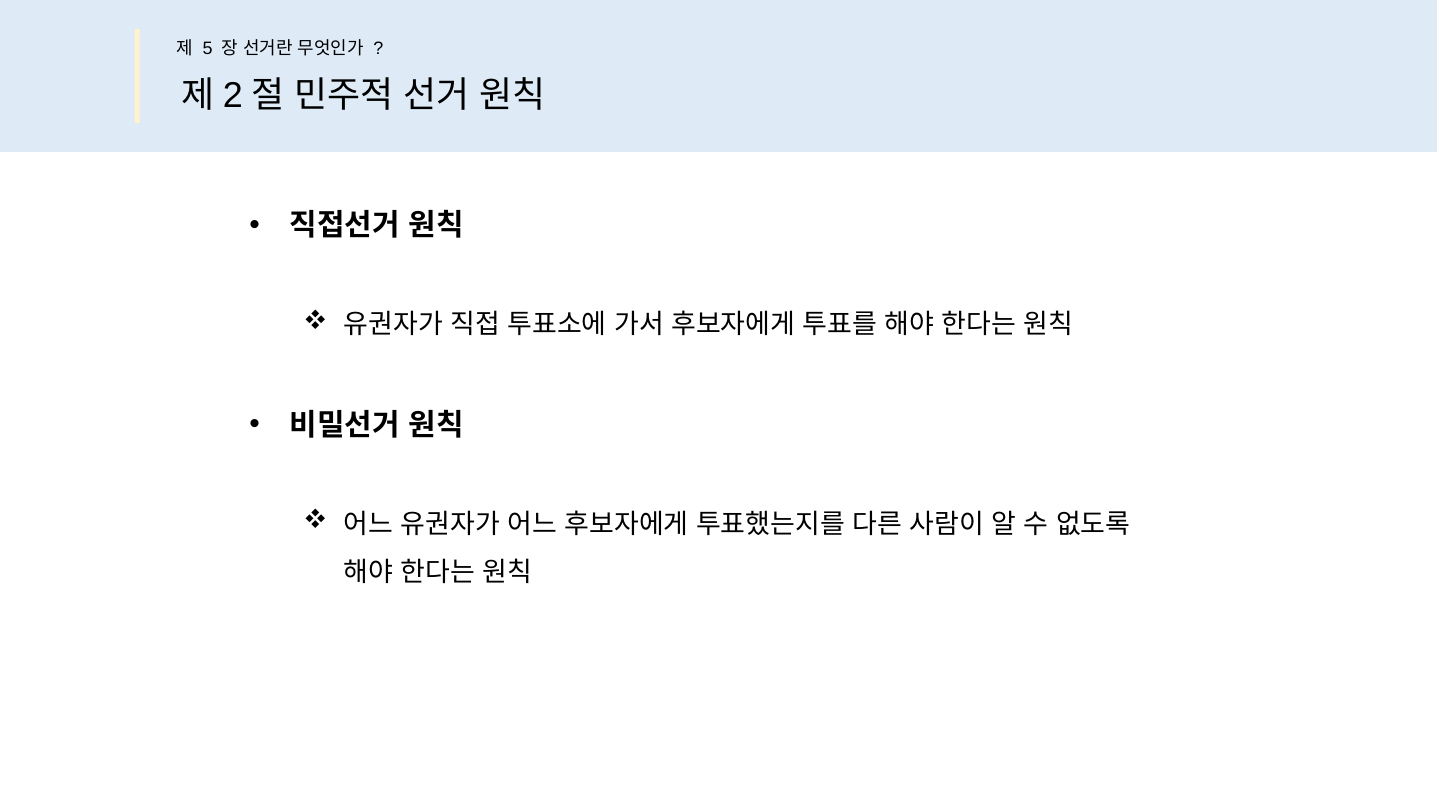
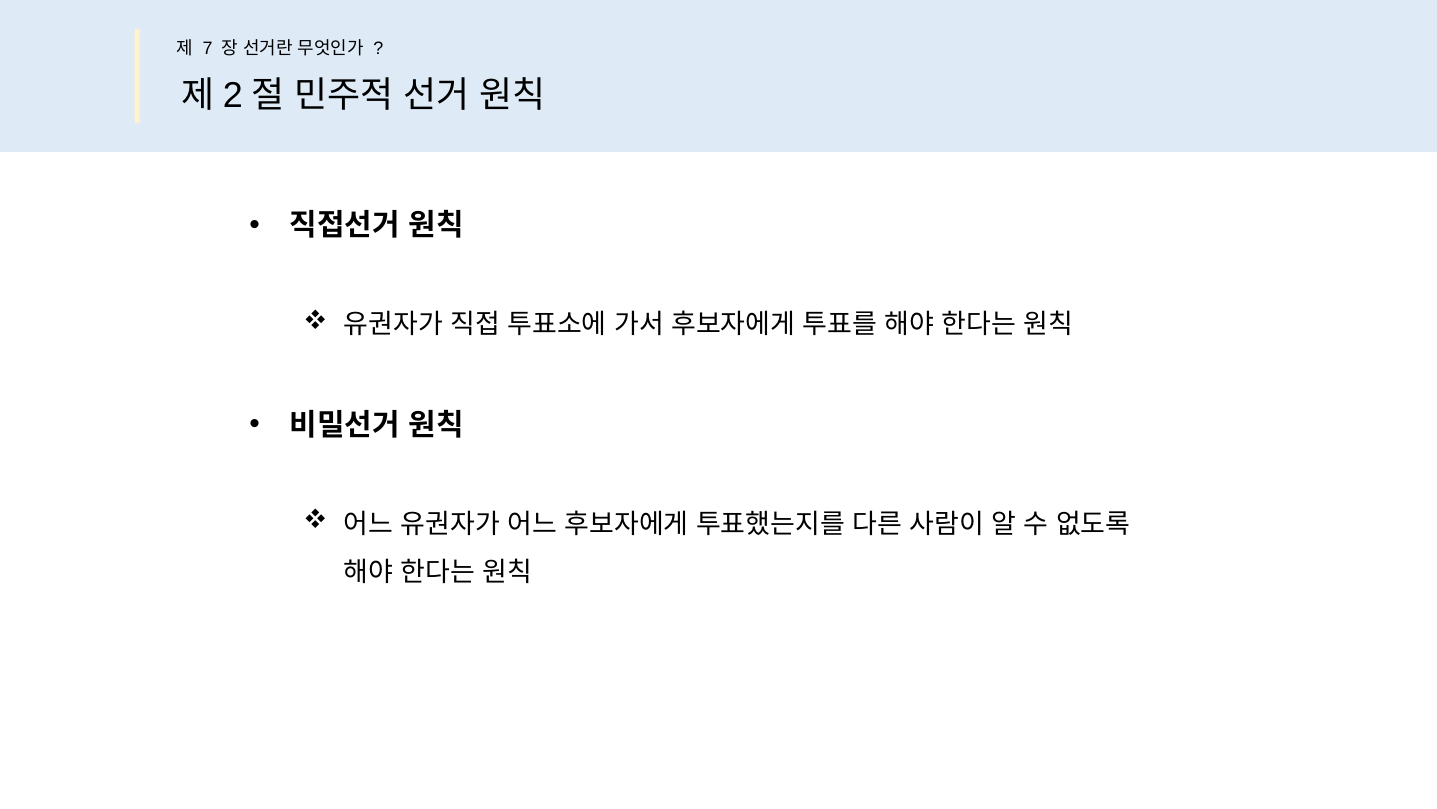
5: 5 -> 7 (208, 48)
